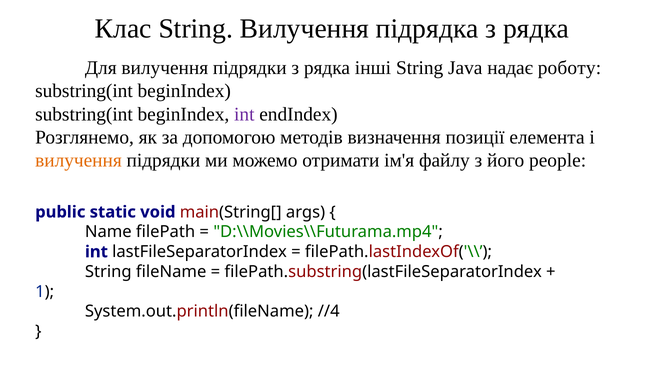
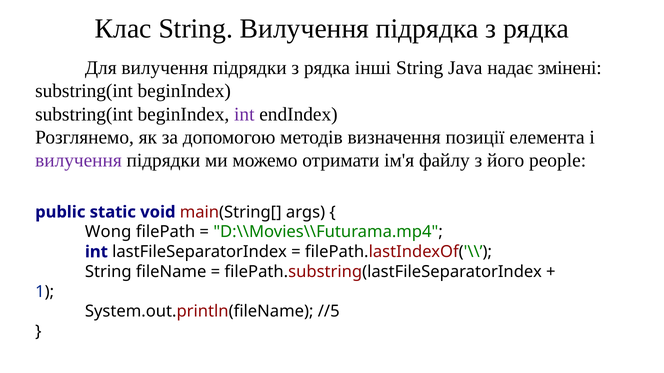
роботу: роботу -> змінені (570, 68)
вилучення colour: orange -> purple (78, 161)
Name: Name -> Wong (108, 232)
//4: //4 -> //5 (329, 312)
